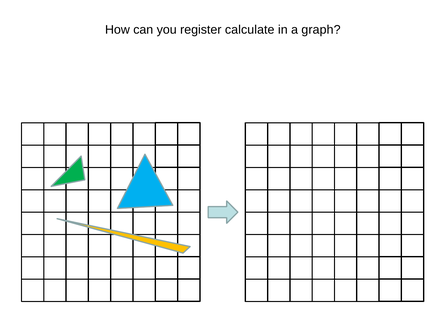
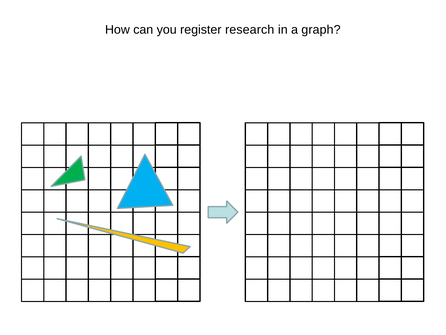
calculate: calculate -> research (250, 30)
